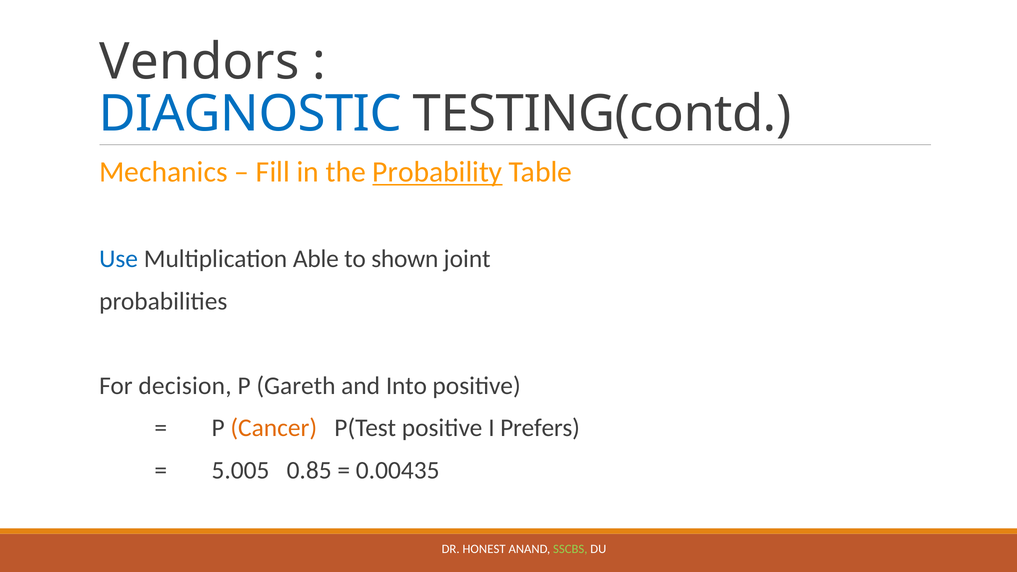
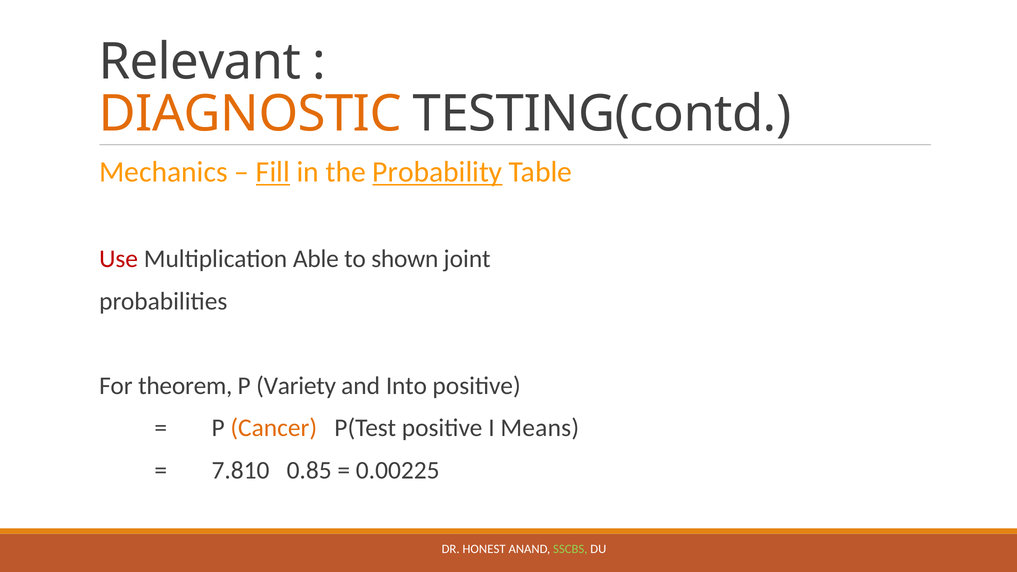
Vendors: Vendors -> Relevant (200, 62)
DIAGNOSTIC colour: blue -> orange (250, 114)
Fill underline: none -> present (273, 172)
Use colour: blue -> red (119, 259)
decision: decision -> theorem (185, 386)
Gareth: Gareth -> Variety (296, 386)
Prefers: Prefers -> Means (540, 428)
5.005: 5.005 -> 7.810 (241, 470)
0.00435: 0.00435 -> 0.00225 (398, 470)
